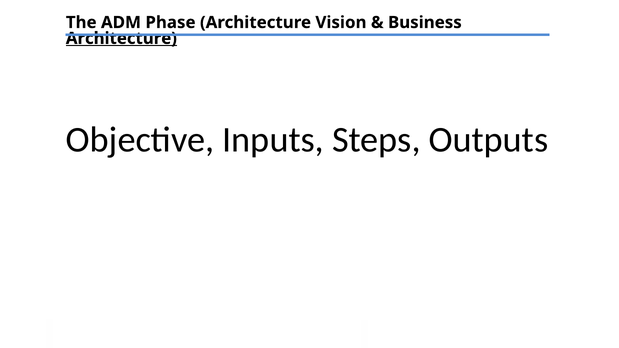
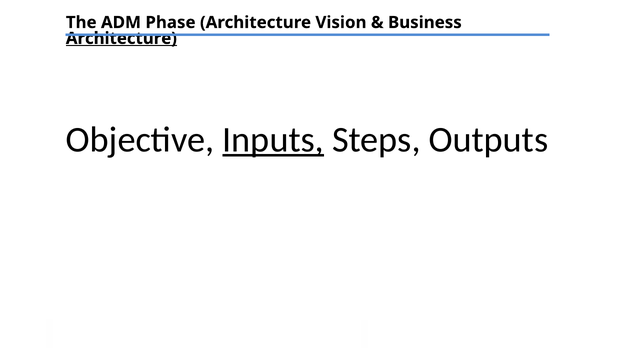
Inputs underline: none -> present (273, 140)
